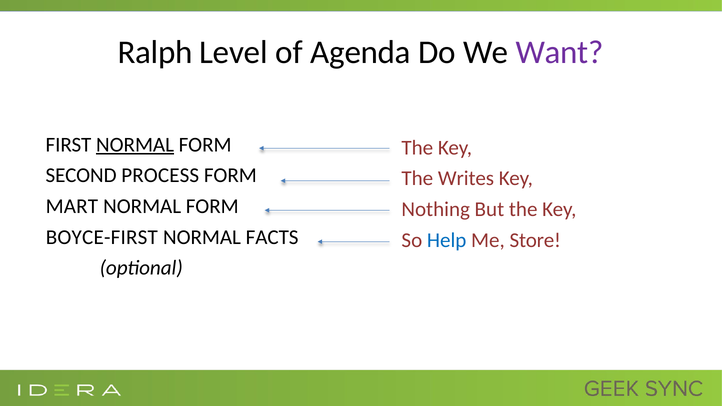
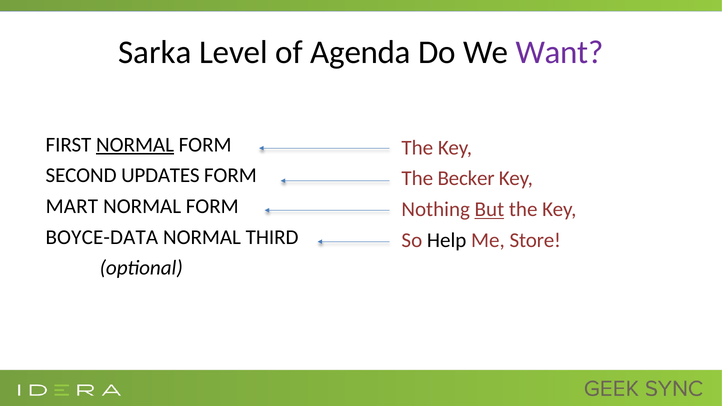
Ralph: Ralph -> Sarka (155, 52)
PROCESS: PROCESS -> UPDATES (160, 176)
Writes: Writes -> Becker (466, 179)
But underline: none -> present (489, 209)
BOYCE-FIRST: BOYCE-FIRST -> BOYCE-DATA (102, 237)
FACTS: FACTS -> THIRD (272, 237)
Help colour: blue -> black (447, 240)
